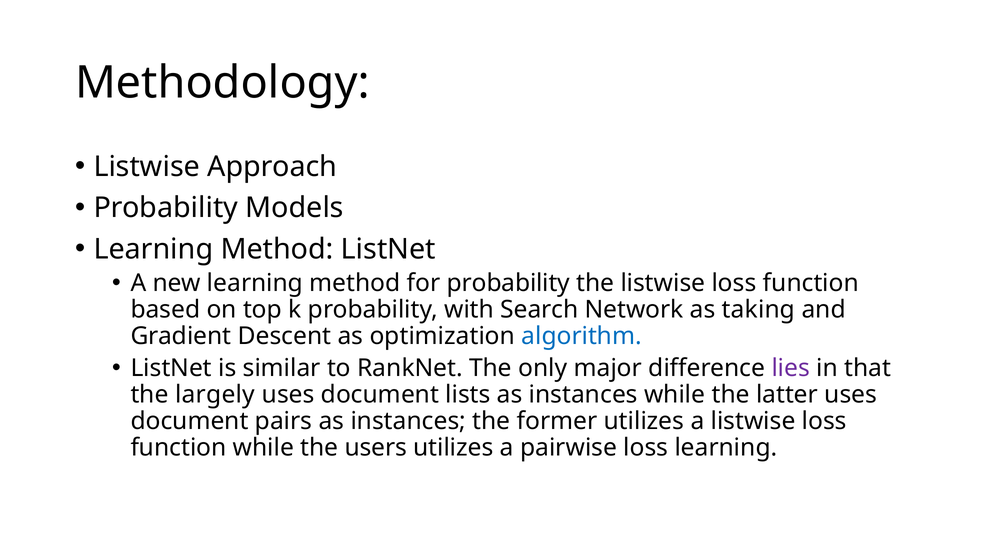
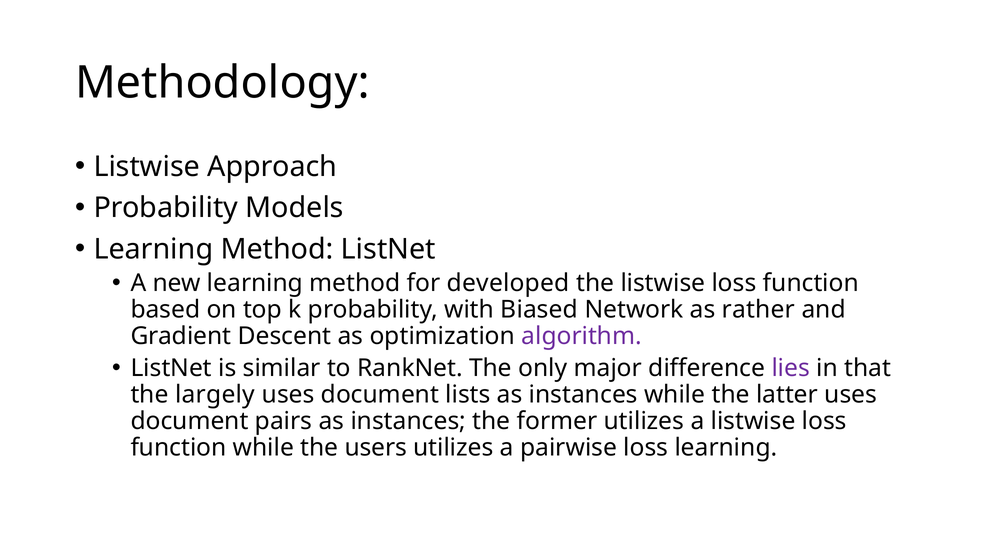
for probability: probability -> developed (508, 283)
Search: Search -> Biased (539, 310)
taking: taking -> rather (758, 310)
algorithm colour: blue -> purple (582, 336)
